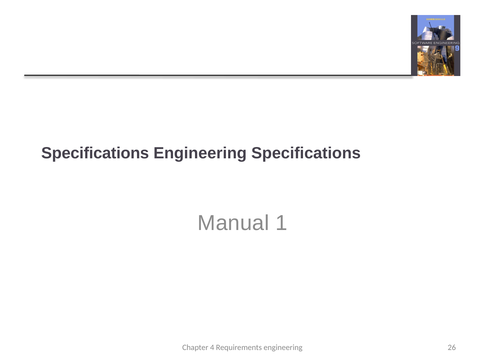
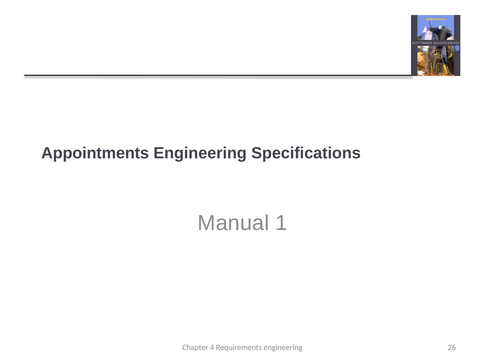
Specifications: Specifications -> Appointments (95, 153)
